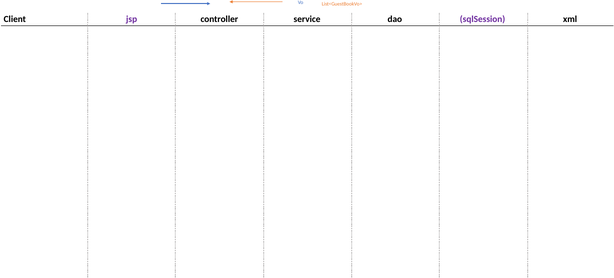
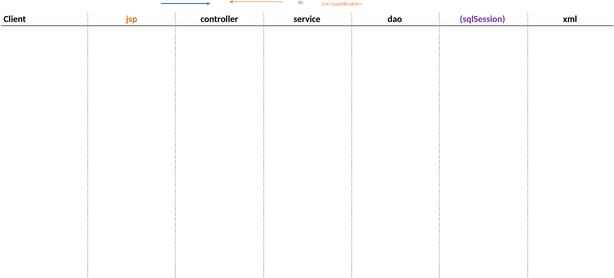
jsp colour: purple -> orange (132, 19)
